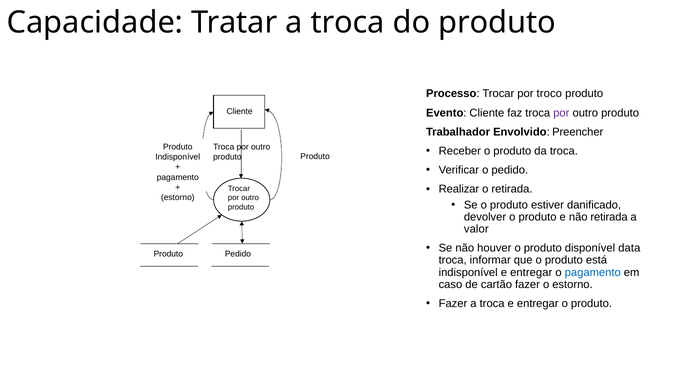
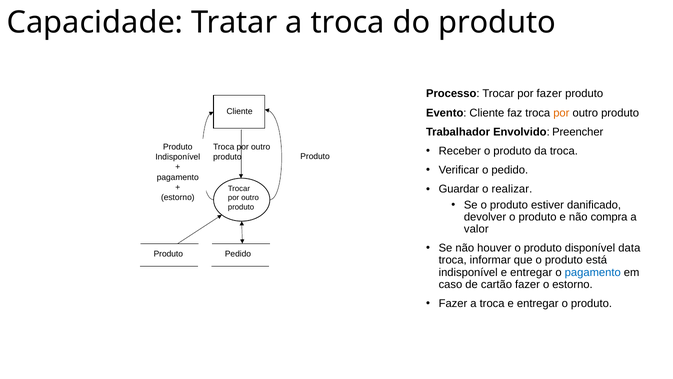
por troco: troco -> fazer (549, 94)
por colour: purple -> orange (561, 113)
Realizar: Realizar -> Guardar (459, 189)
o retirada: retirada -> realizar (512, 189)
não retirada: retirada -> compra (609, 217)
